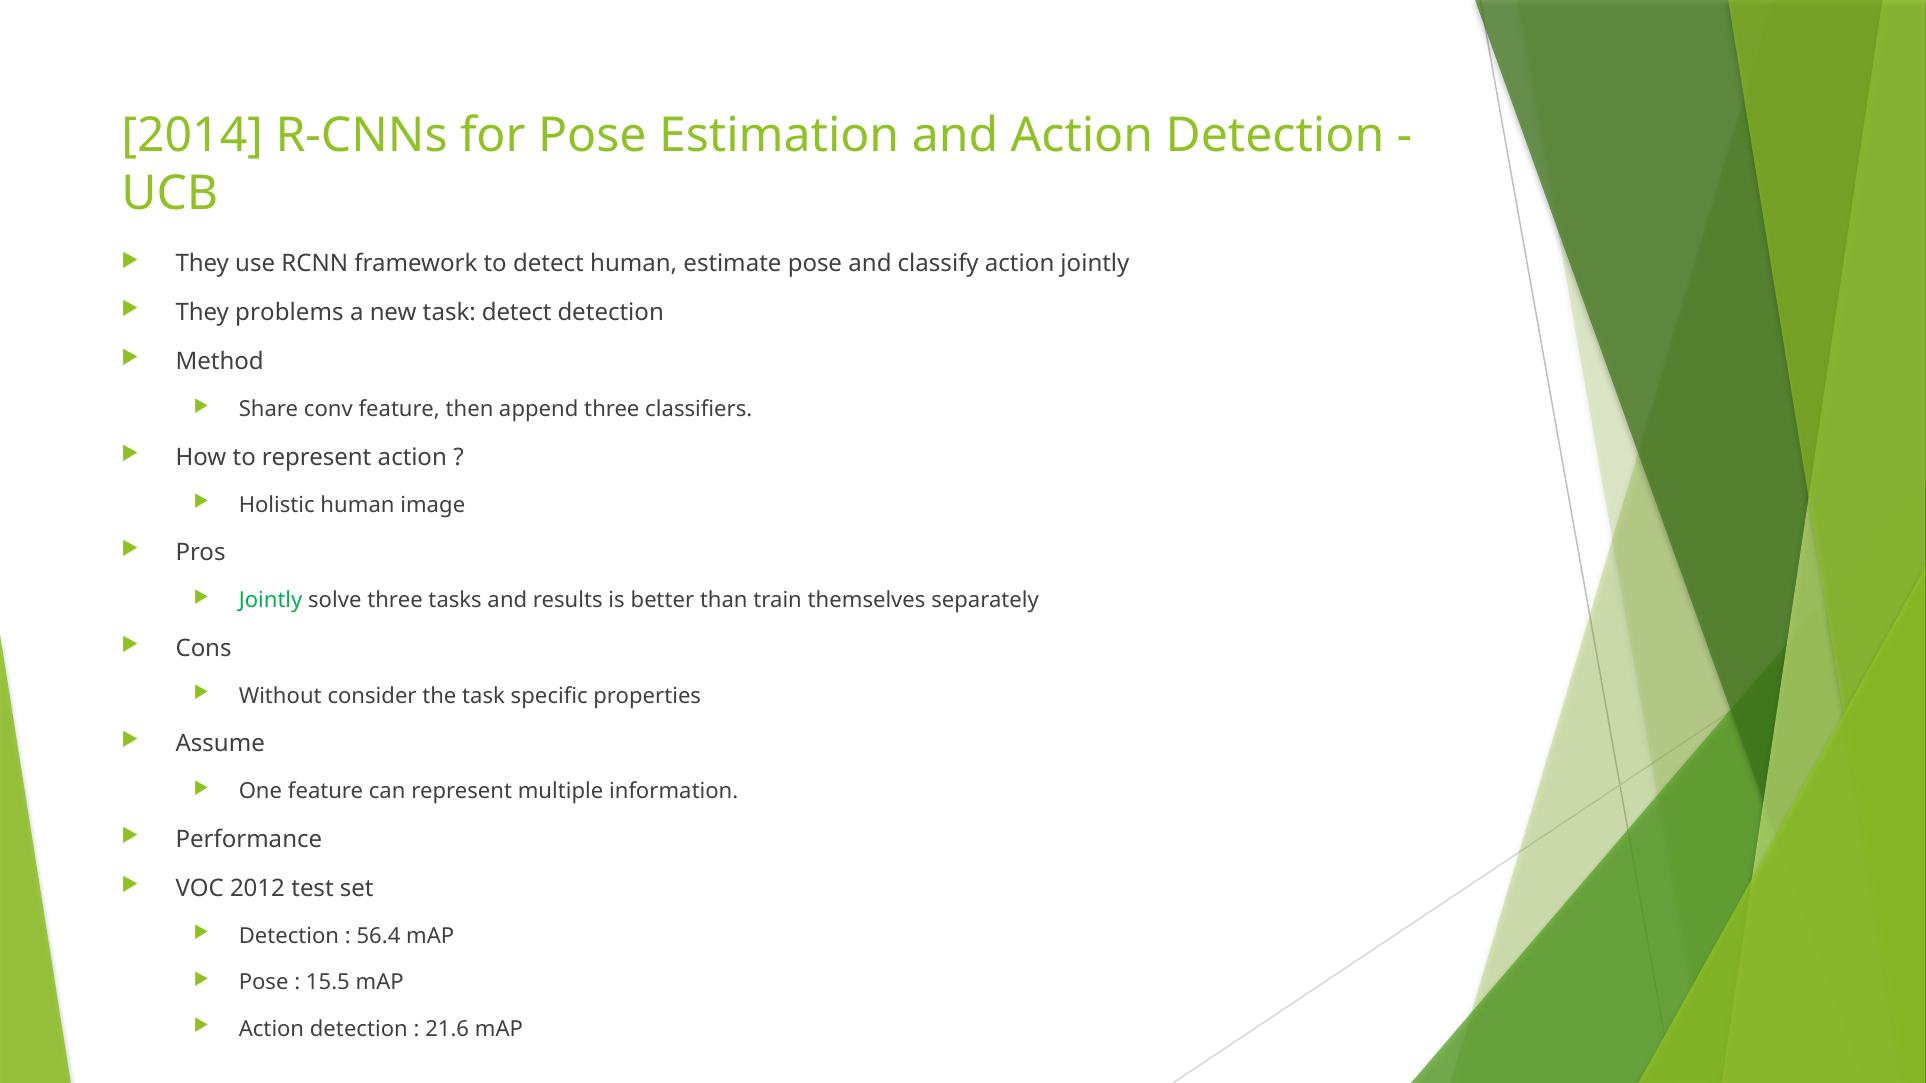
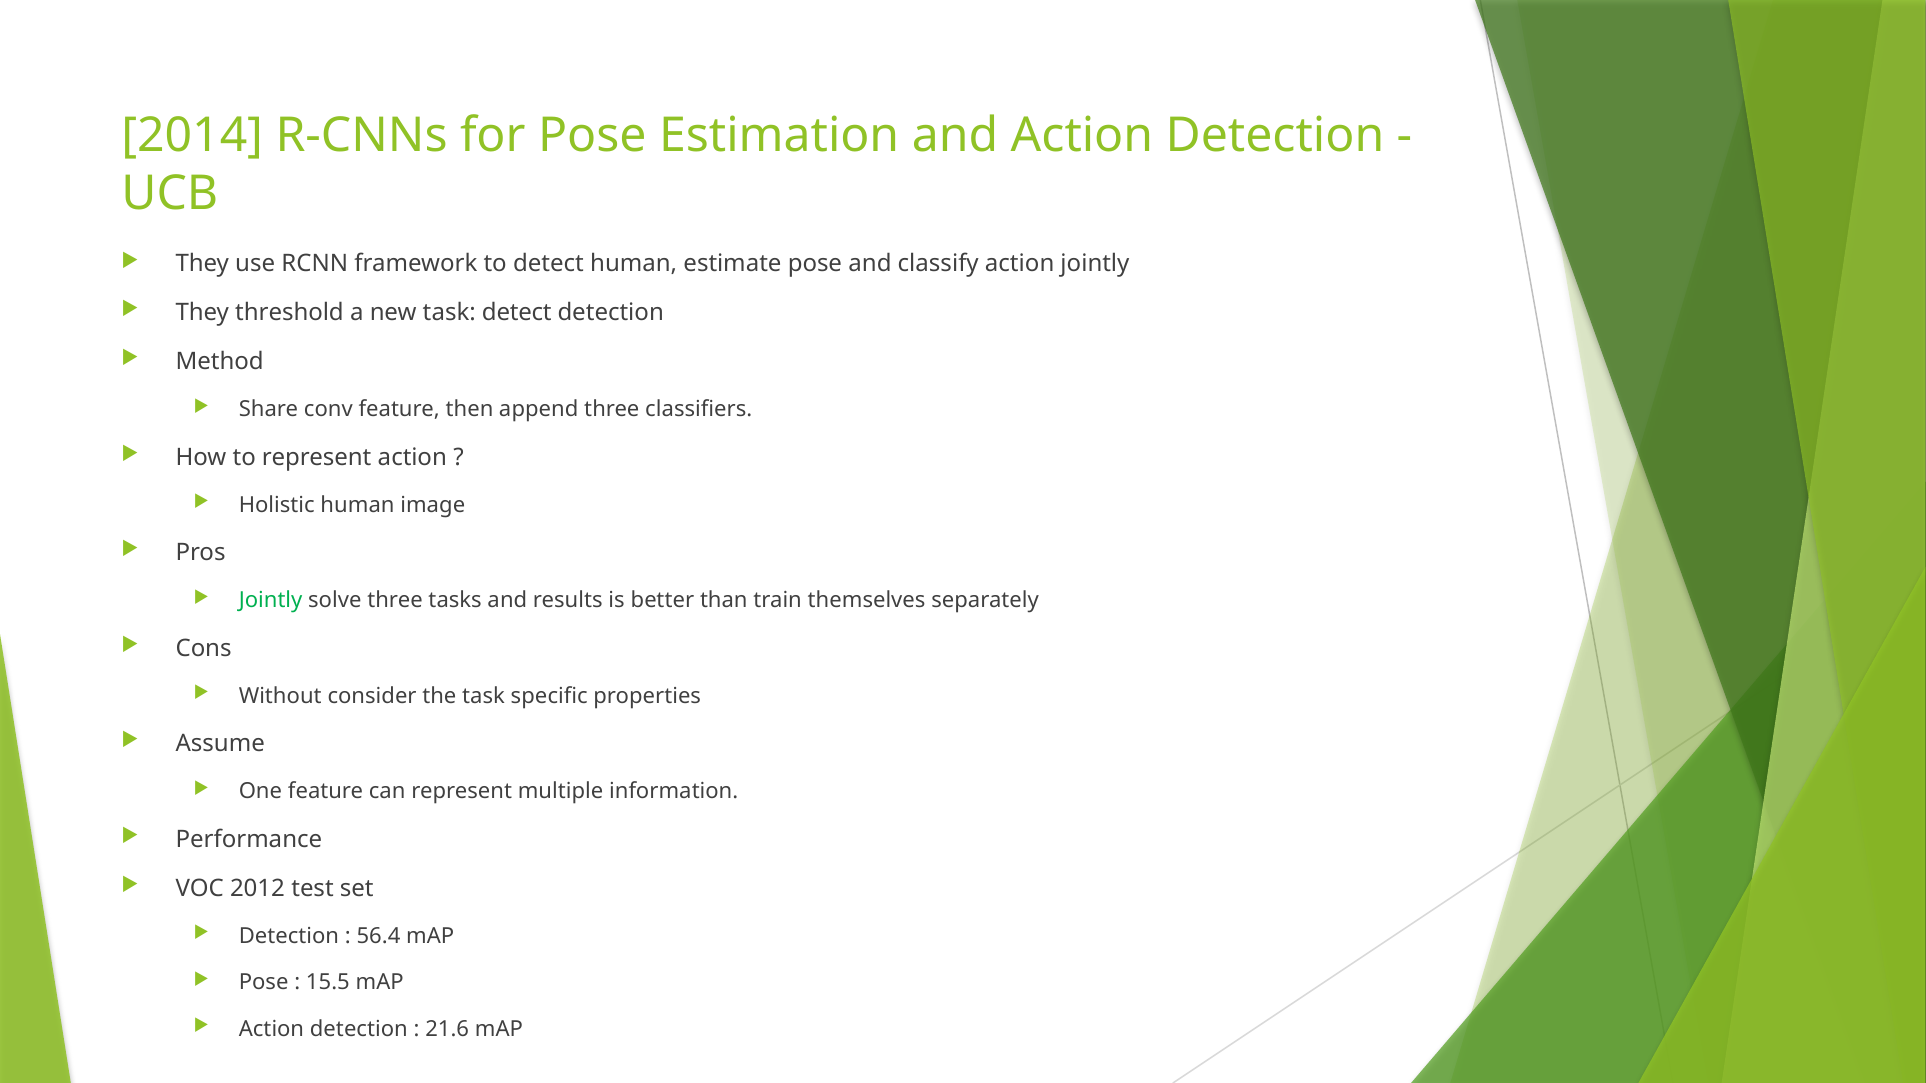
problems: problems -> threshold (290, 313)
